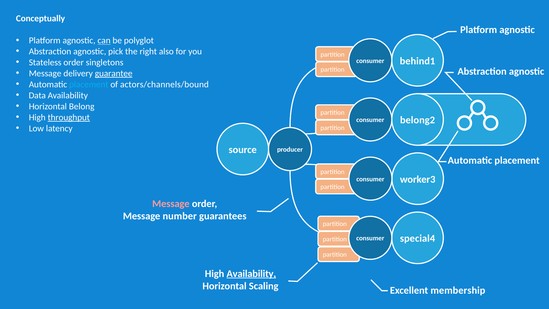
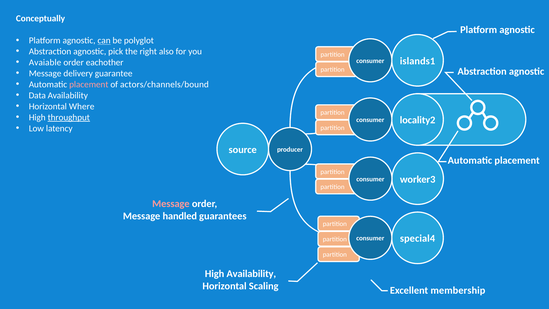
behind1: behind1 -> islands1 (417, 61)
Stateless: Stateless -> Avaiable (45, 62)
singletons: singletons -> eachother (105, 62)
guarantee underline: present -> none (114, 73)
placement colour: light blue -> pink (89, 84)
Belong: Belong -> Where (82, 106)
belong2: belong2 -> locality2 (418, 120)
number: number -> handled (180, 216)
Availability underline: present -> none (251, 274)
